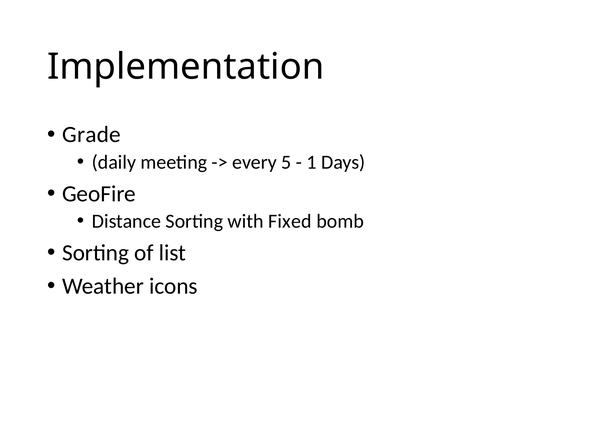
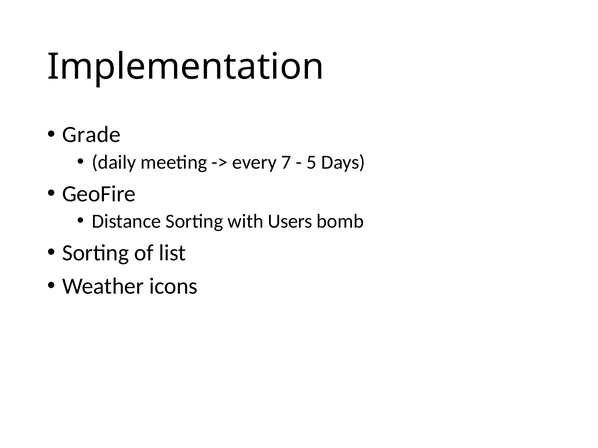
5: 5 -> 7 (286, 162)
1: 1 -> 5 (312, 162)
Fixed: Fixed -> Users (290, 221)
